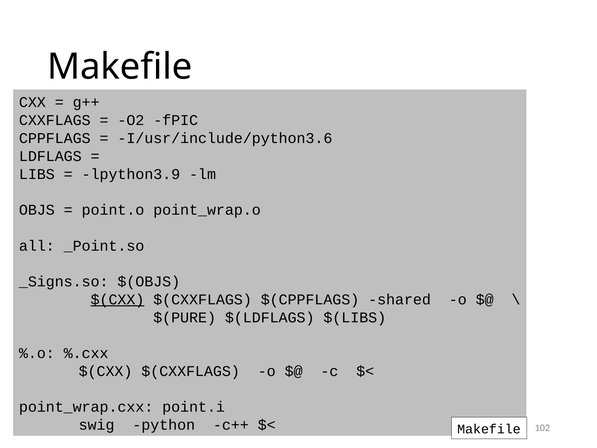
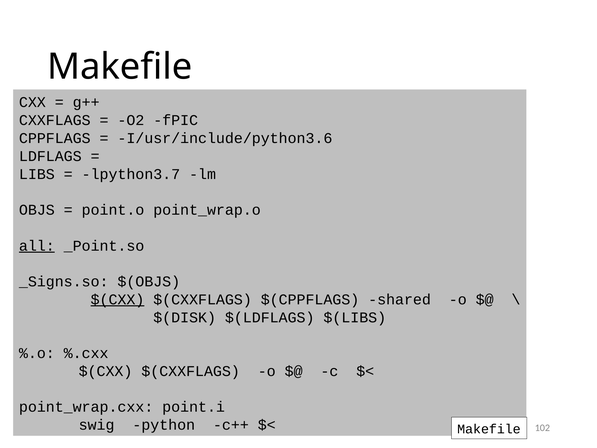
lpython3.9: lpython3.9 -> lpython3.7 (131, 174)
all underline: none -> present (37, 246)
$(PURE: $(PURE -> $(DISK (185, 317)
